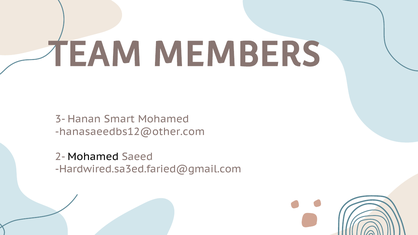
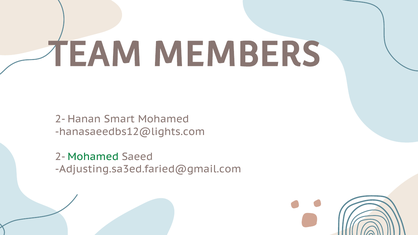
3-: 3- -> 2- (60, 119)
hanasaeedbs12@other.com: hanasaeedbs12@other.com -> hanasaeedbs12@lights.com (130, 132)
Mohamed colour: black -> green (93, 157)
Hardwired.sa3ed.faried@gmail.com: Hardwired.sa3ed.faried@gmail.com -> Adjusting.sa3ed.faried@gmail.com (148, 169)
